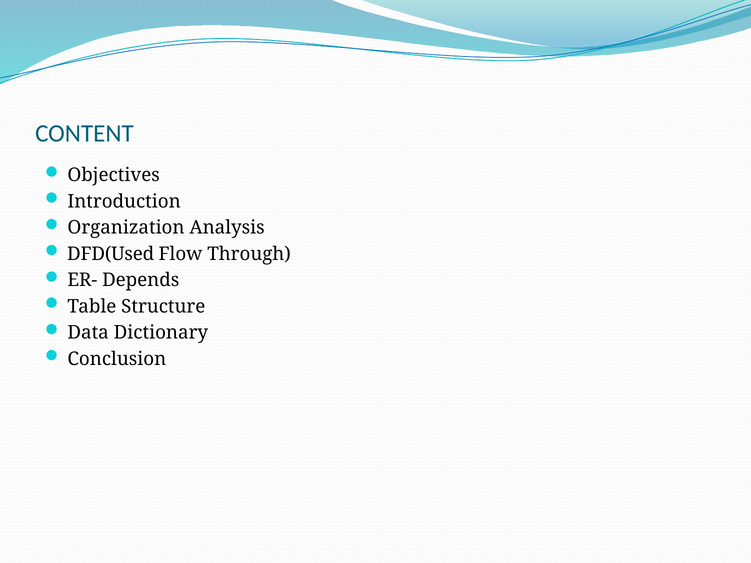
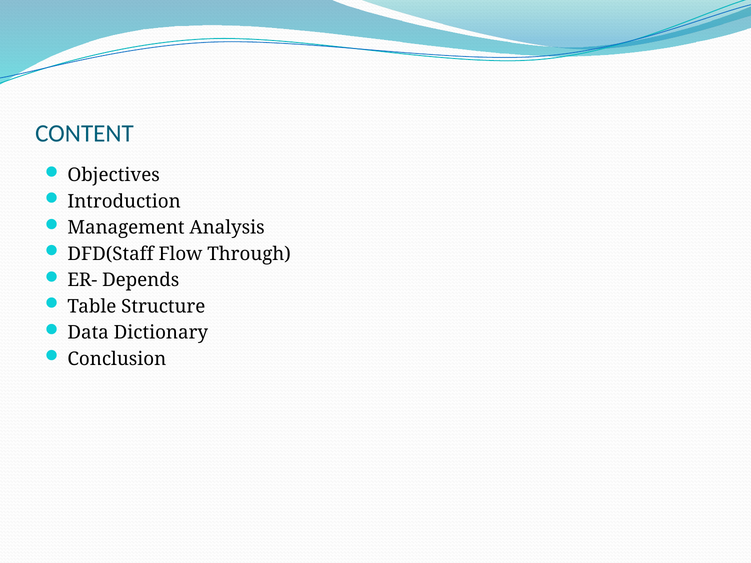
Organization: Organization -> Management (126, 228)
DFD(Used: DFD(Used -> DFD(Staff (111, 254)
